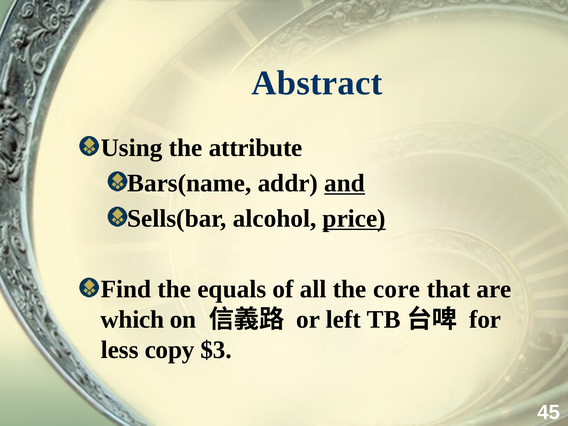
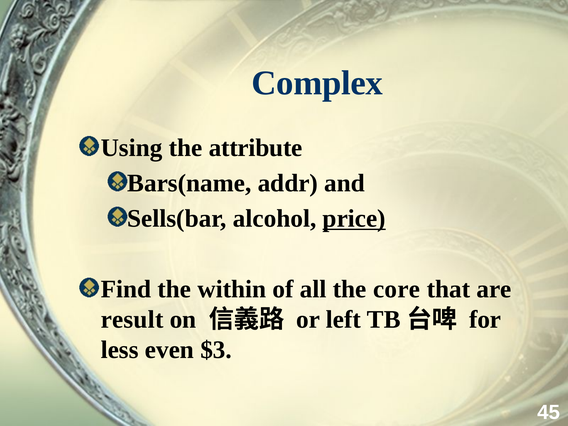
Abstract: Abstract -> Complex (317, 83)
and underline: present -> none (345, 183)
equals: equals -> within (232, 289)
which: which -> result (132, 319)
copy: copy -> even (169, 350)
